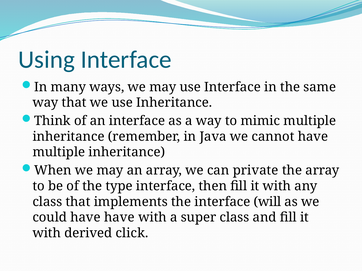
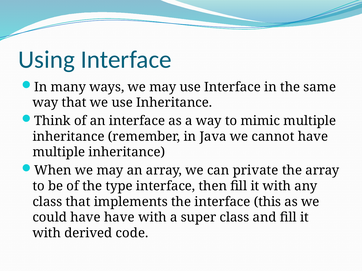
will: will -> this (267, 202)
click: click -> code (132, 233)
